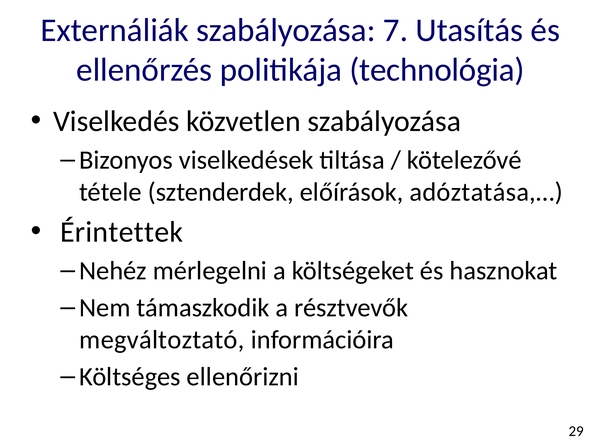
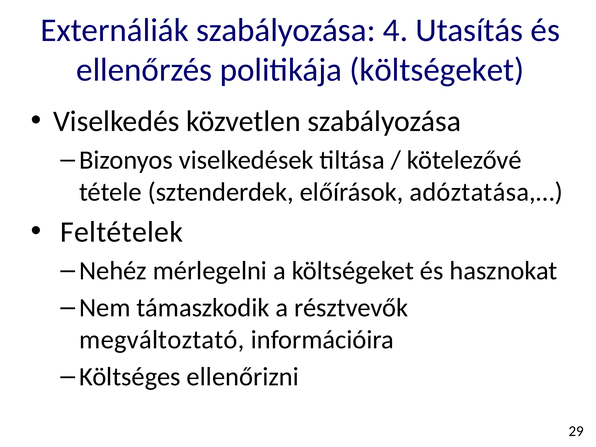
7: 7 -> 4 (396, 30)
politikája technológia: technológia -> költségeket (437, 70)
Érintettek: Érintettek -> Feltételek (122, 232)
